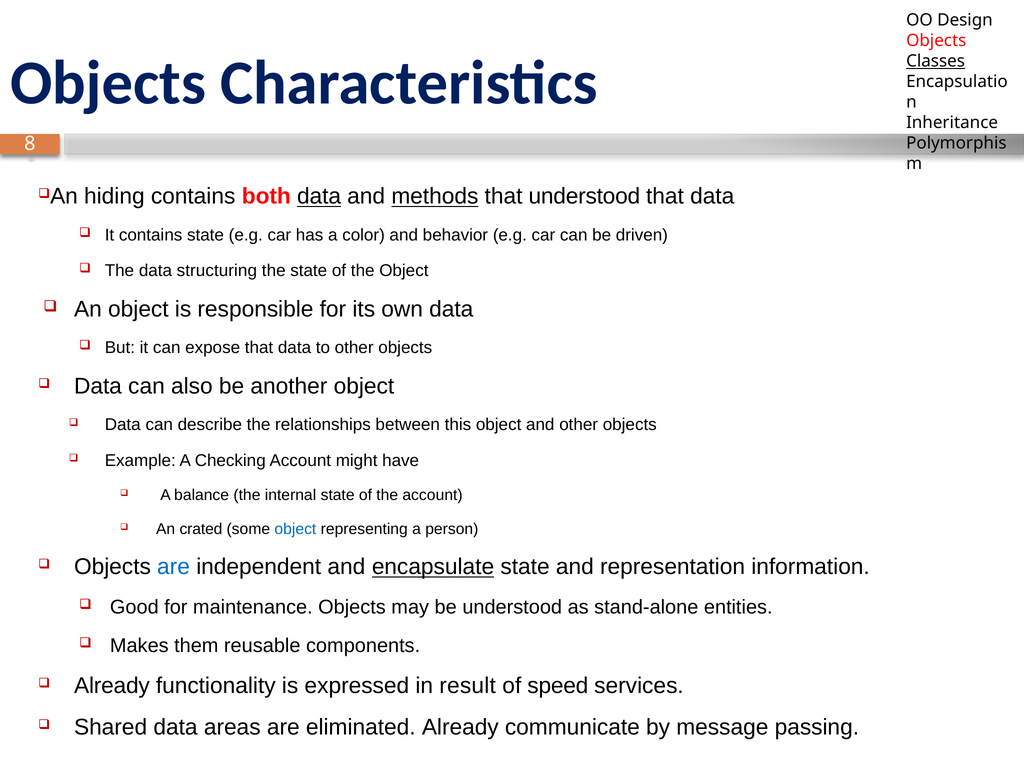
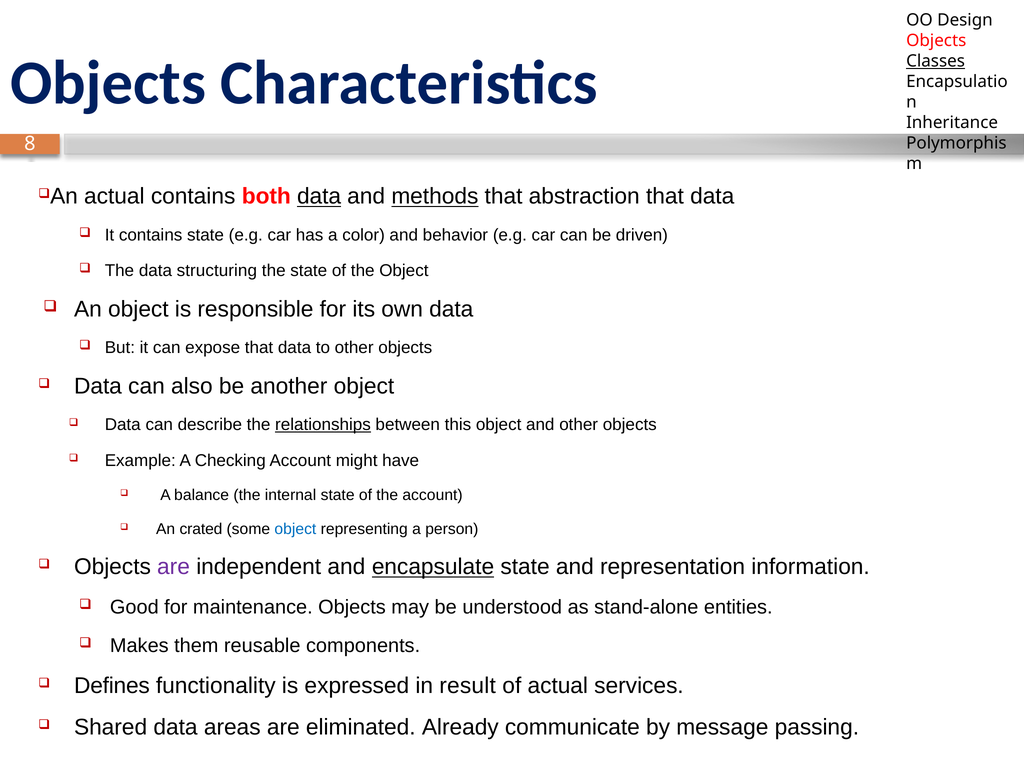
An hiding: hiding -> actual (114, 196)
that understood: understood -> abstraction (584, 196)
relationships underline: none -> present (323, 425)
are colour: blue -> purple (174, 567)
Already: Already -> Defines (112, 686)
of speed: speed -> actual (558, 686)
